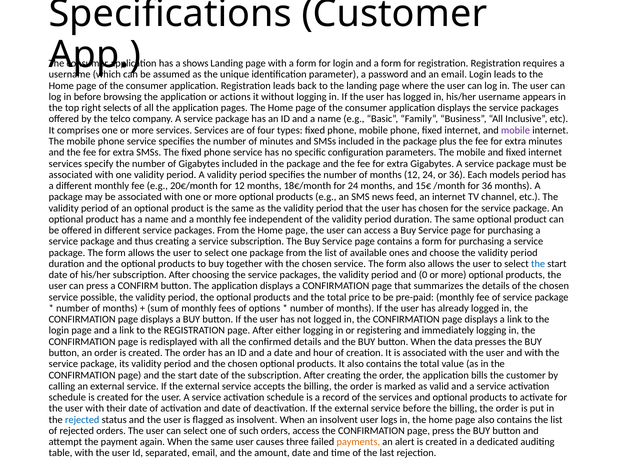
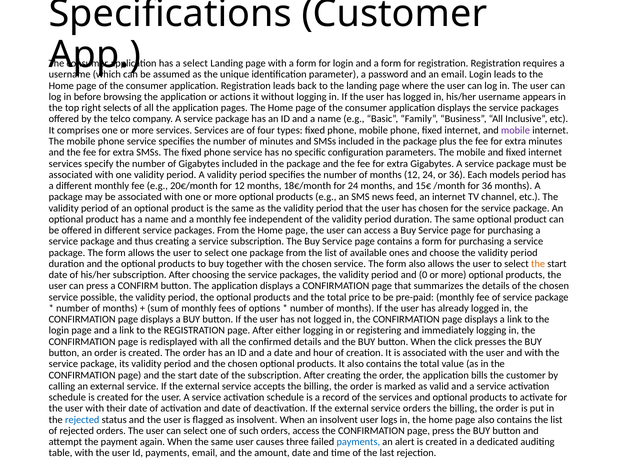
a shows: shows -> select (195, 63)
the colour: blue -> orange (538, 264)
data: data -> click (463, 342)
service before: before -> orders (417, 409)
payments colour: orange -> blue (358, 442)
Id separated: separated -> payments (167, 453)
